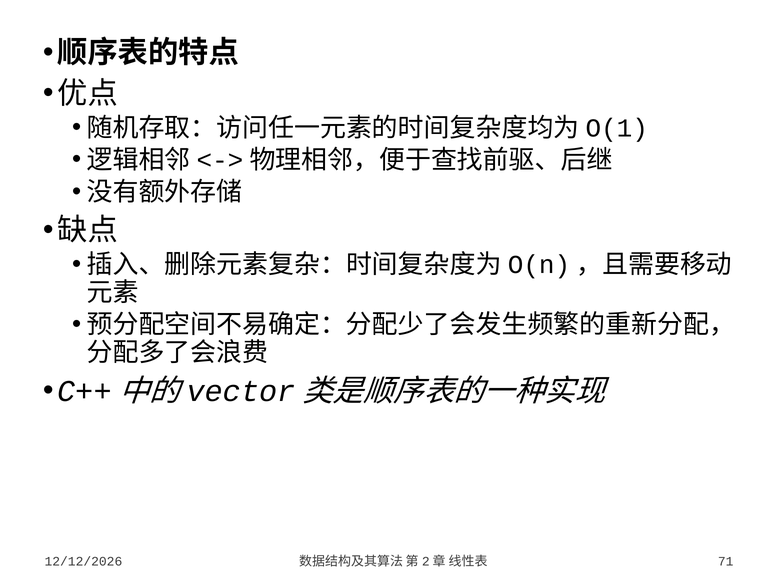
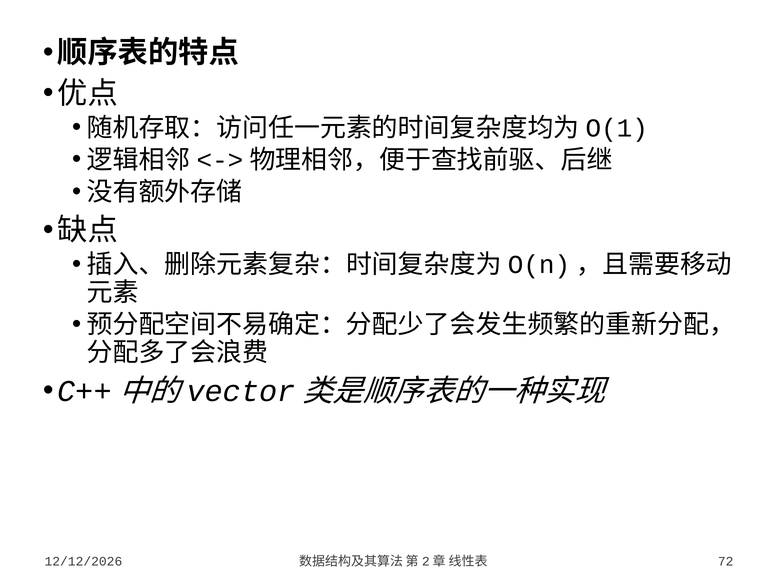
71: 71 -> 72 (726, 562)
